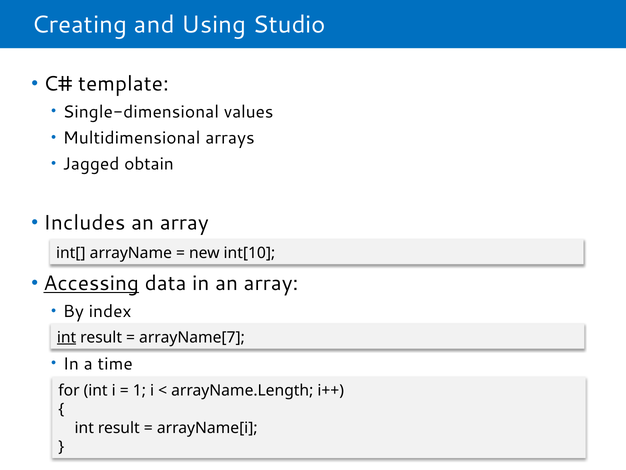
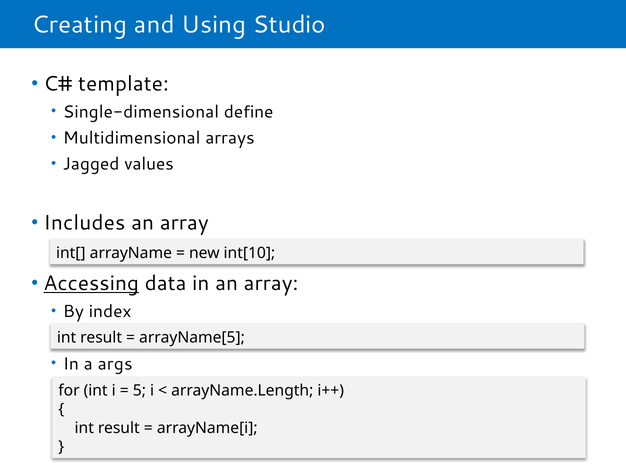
values: values -> define (249, 112)
obtain: obtain -> values (149, 164)
int underline: present -> none (67, 337)
arrayName[7: arrayName[7 -> arrayName[5 (192, 337)
time: time -> args (115, 363)
1: 1 -> 5 (139, 390)
